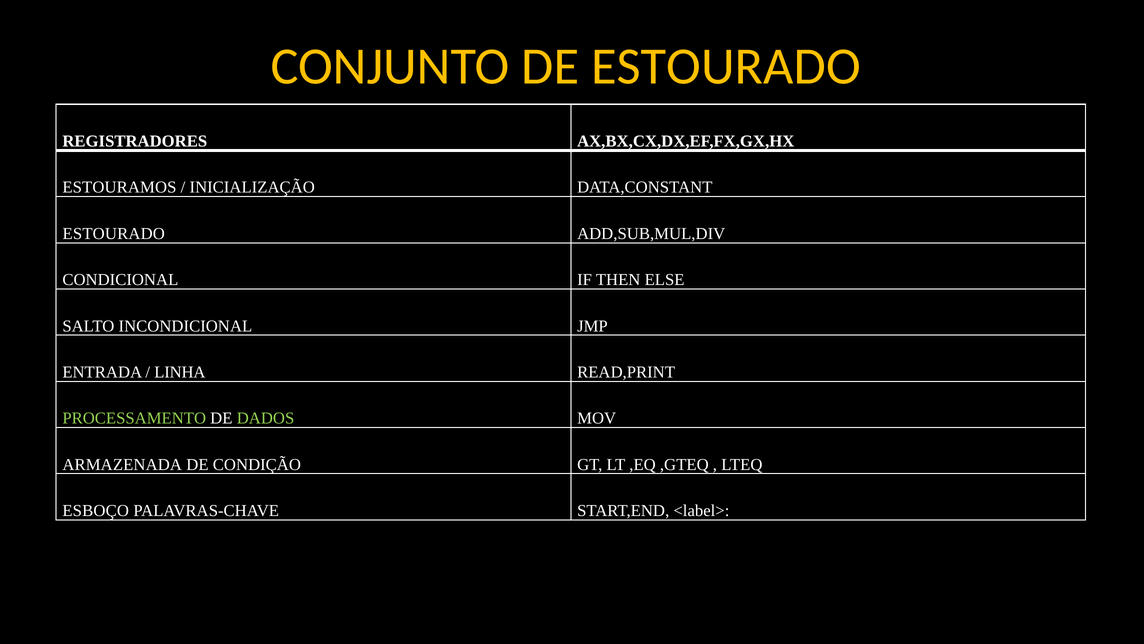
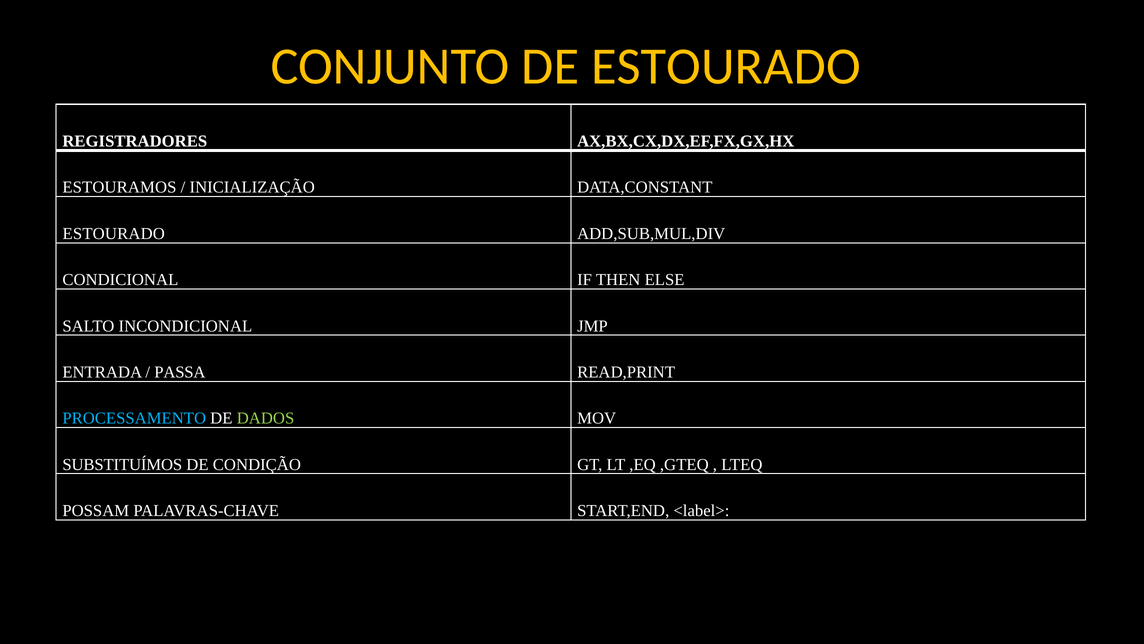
LINHA: LINHA -> PASSA (180, 372)
PROCESSAMENTO colour: light green -> light blue (134, 418)
ARMAZENADA: ARMAZENADA -> SUBSTITUÍMOS (122, 464)
ESBOÇO: ESBOÇO -> POSSAM (96, 510)
